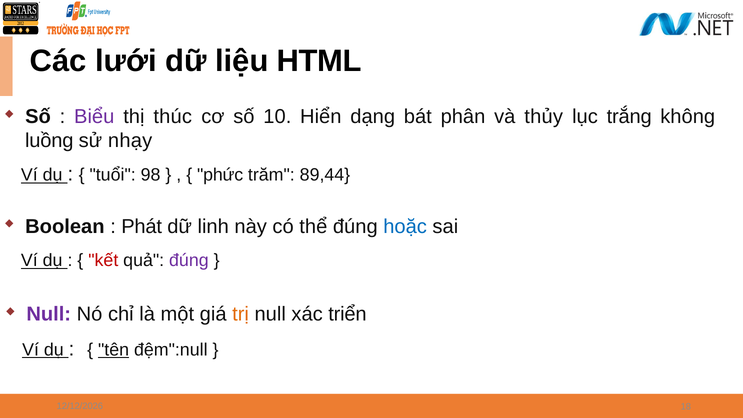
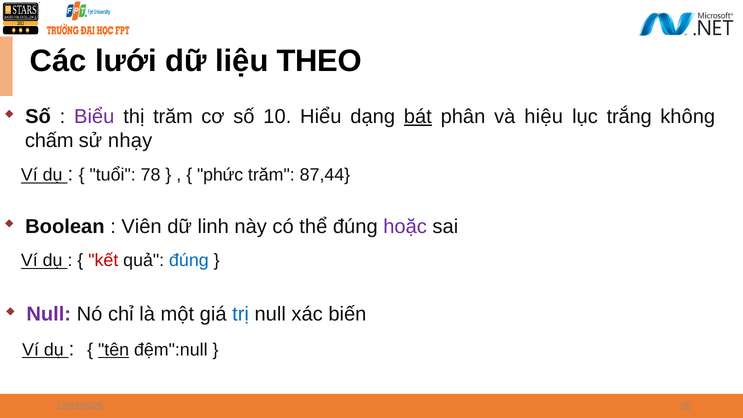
HTML: HTML -> THEO (319, 61)
thị thúc: thúc -> trăm (173, 117)
Hiển: Hiển -> Hiểu (321, 117)
bát underline: none -> present (418, 117)
thủy: thủy -> hiệu (544, 117)
luồng: luồng -> chấm (49, 141)
98: 98 -> 78 (151, 175)
89,44: 89,44 -> 87,44 (325, 175)
Phát: Phát -> Viên (142, 226)
hoặc colour: blue -> purple (405, 226)
đúng colour: purple -> blue (189, 261)
trị colour: orange -> blue (241, 314)
triển: triển -> biến (347, 314)
18: 18 -> 20 (686, 407)
